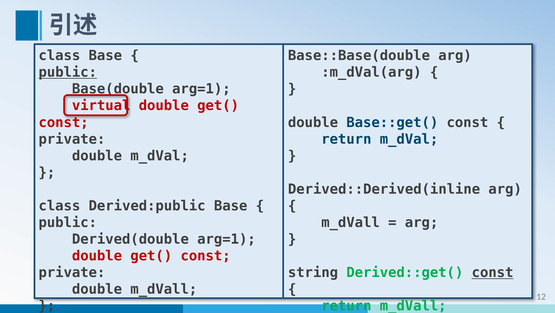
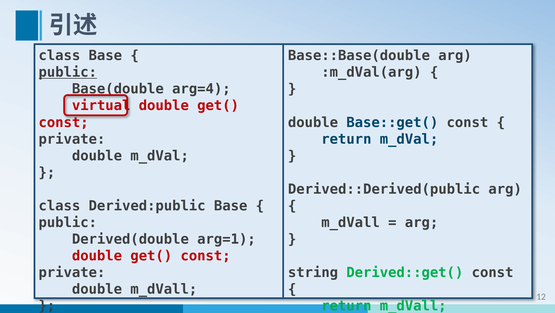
arg=1: arg=1 -> arg=4 (201, 89)
Derived::Derived(inline: Derived::Derived(inline -> Derived::Derived(public (384, 189)
const underline: present -> none (493, 272)
